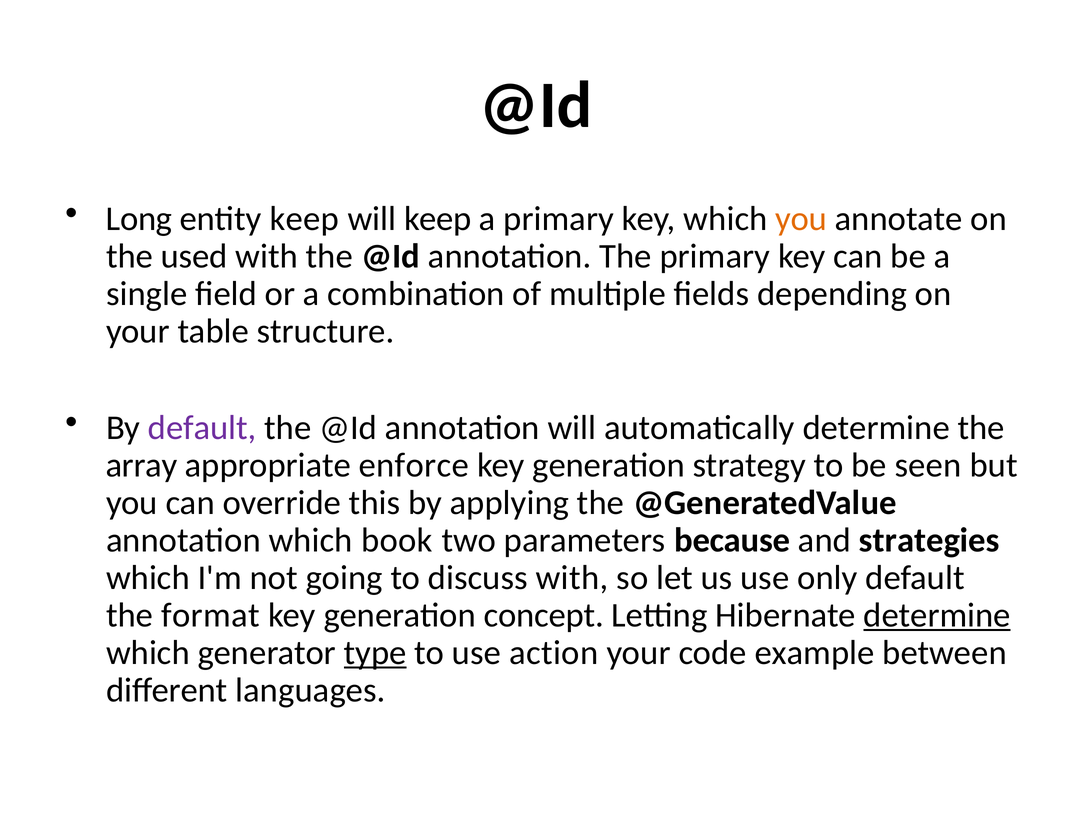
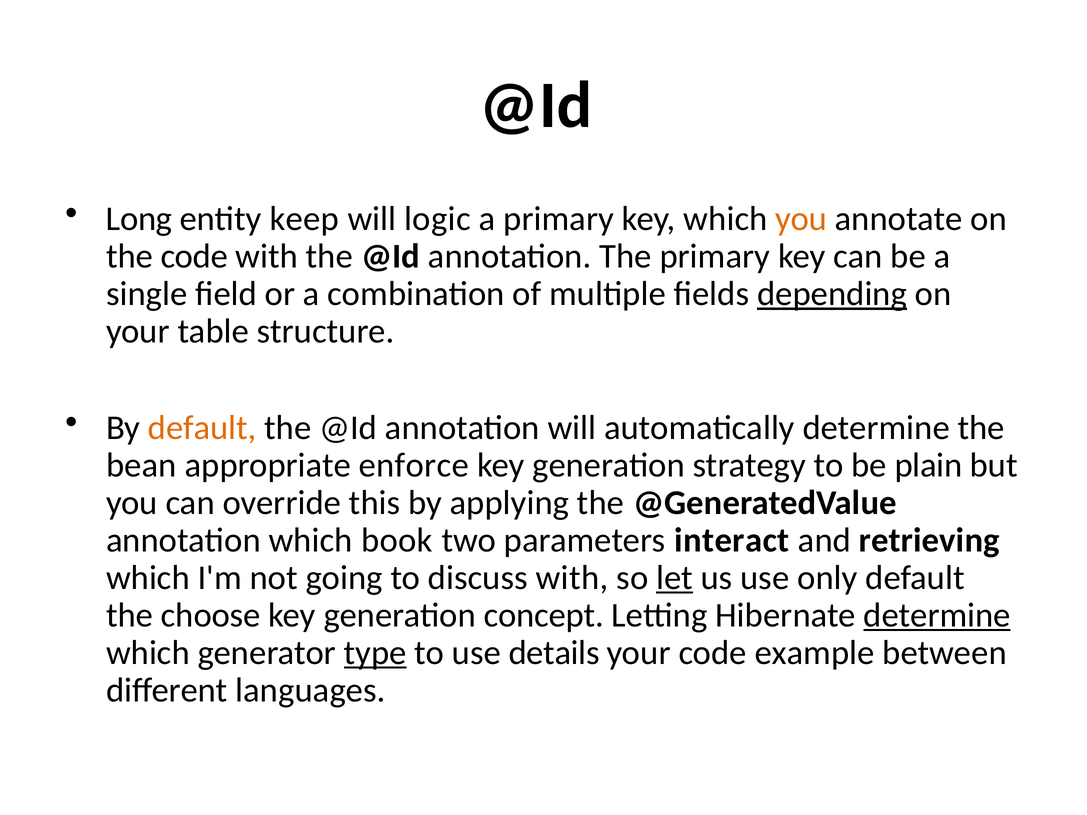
will keep: keep -> logic (437, 219)
the used: used -> code (194, 256)
depending underline: none -> present (832, 294)
default colour: purple -> orange (202, 428)
array: array -> bean (141, 465)
seen: seen -> plain (928, 465)
because: because -> interact (732, 540)
strategies: strategies -> retrieving (929, 540)
let underline: none -> present (675, 578)
format: format -> choose (211, 615)
action: action -> details (554, 653)
